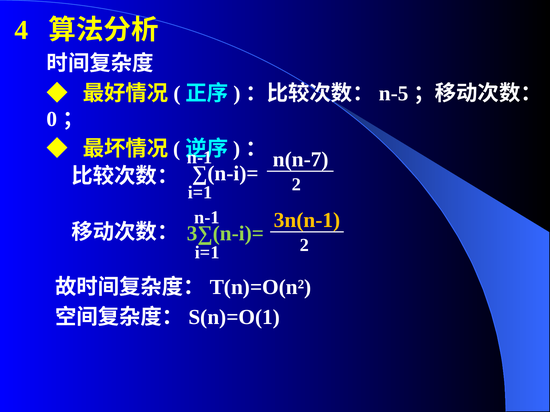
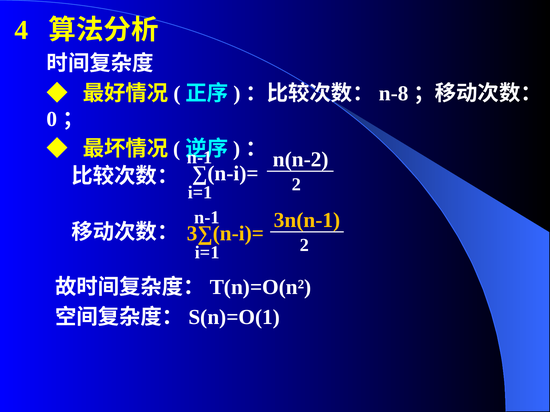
n-5: n-5 -> n-8 (394, 93)
n(n-7: n(n-7 -> n(n-2 (301, 160)
3∑(n-i)= colour: light green -> yellow (225, 234)
